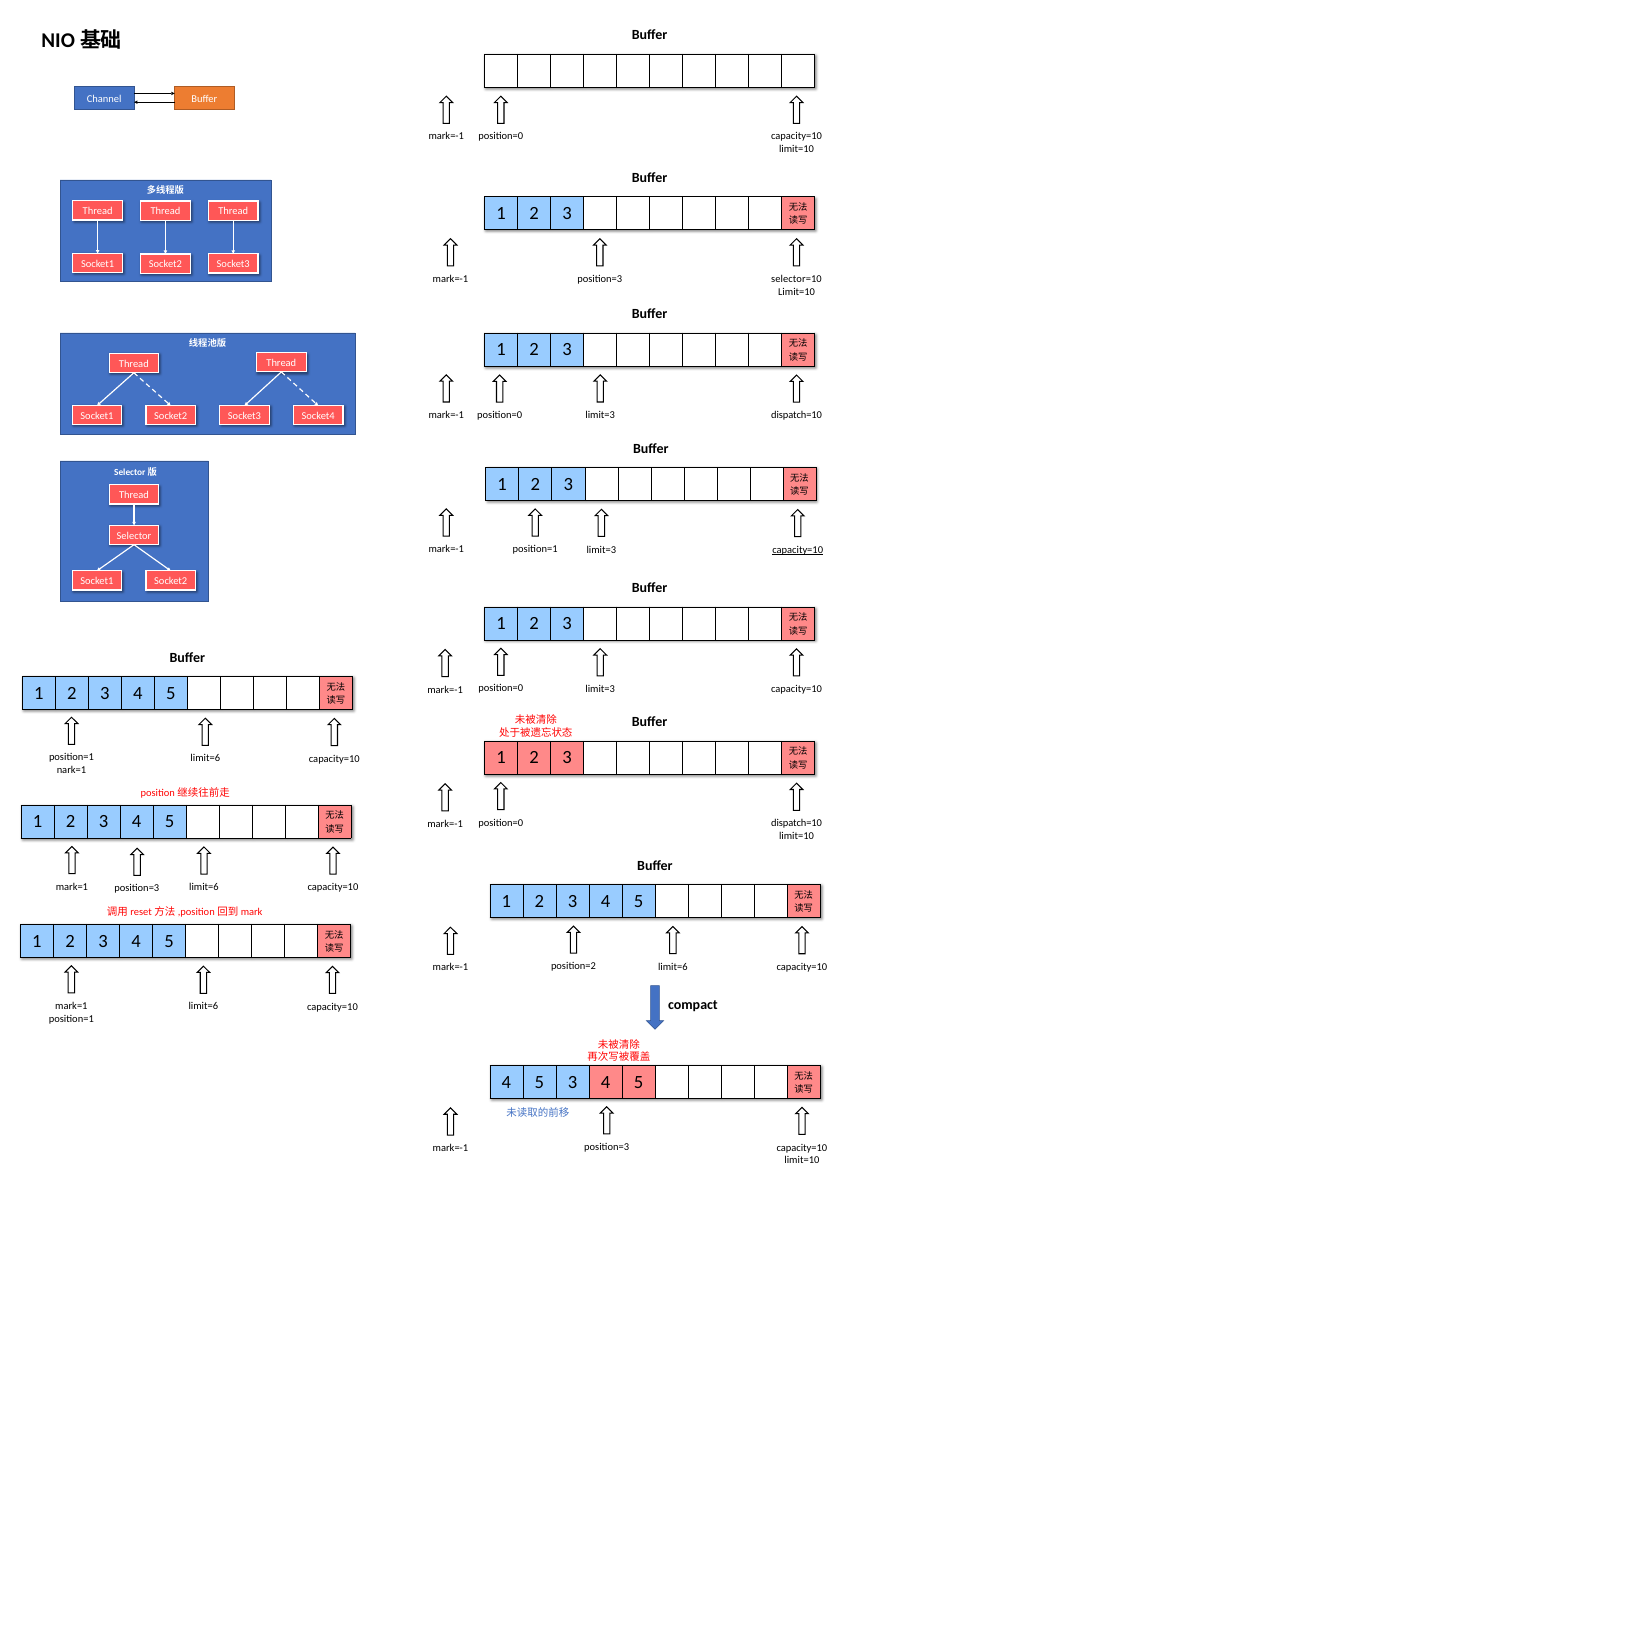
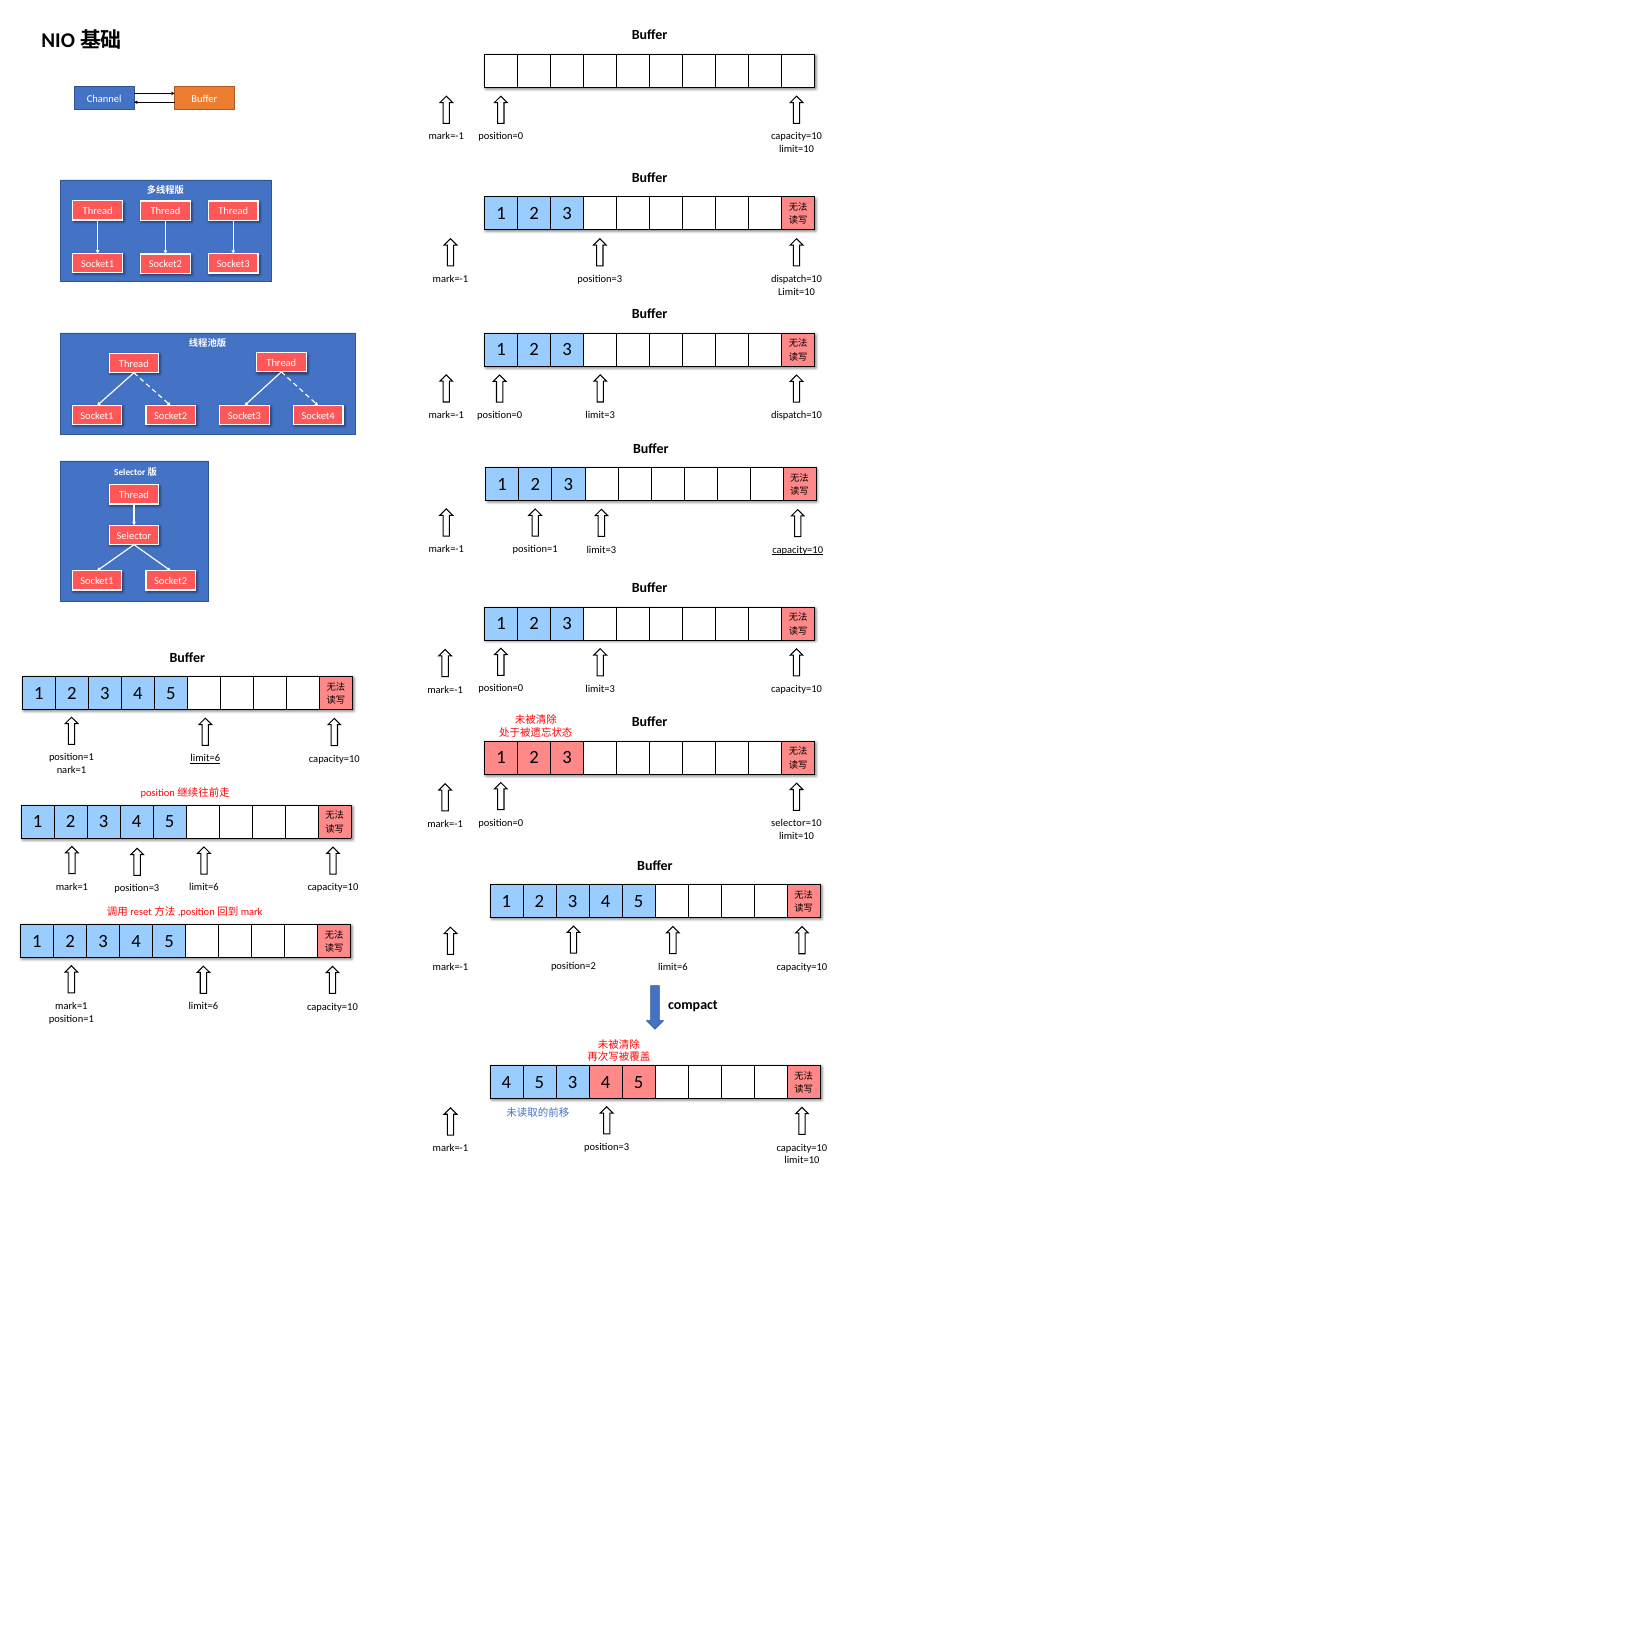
position=3 selector=10: selector=10 -> dispatch=10 (797, 279)
limit=6 underline: none -> present (205, 759)
dispatch=10: dispatch=10 -> selector=10 (796, 823)
